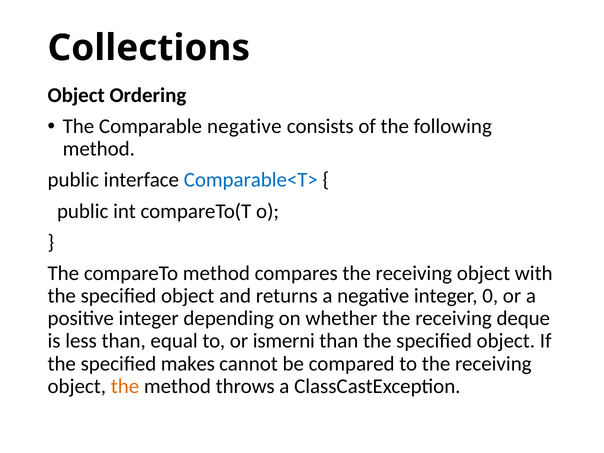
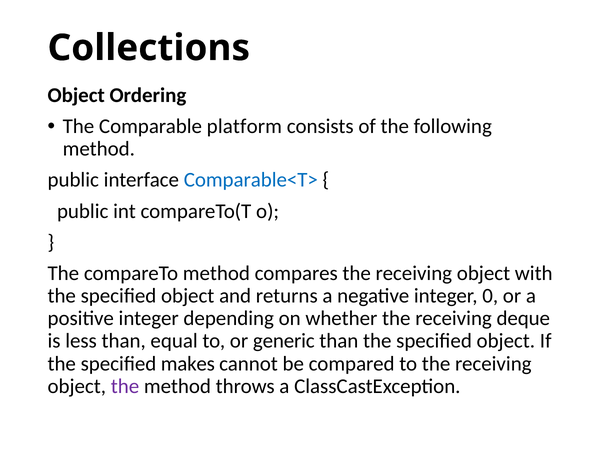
Comparable negative: negative -> platform (244, 126)
ismerni: ismerni -> generic (284, 341)
the colour: orange -> purple (125, 386)
